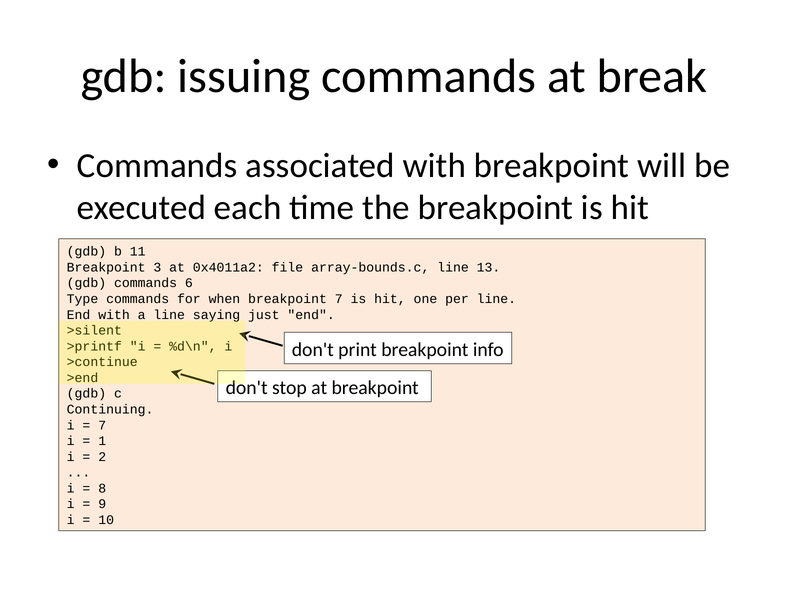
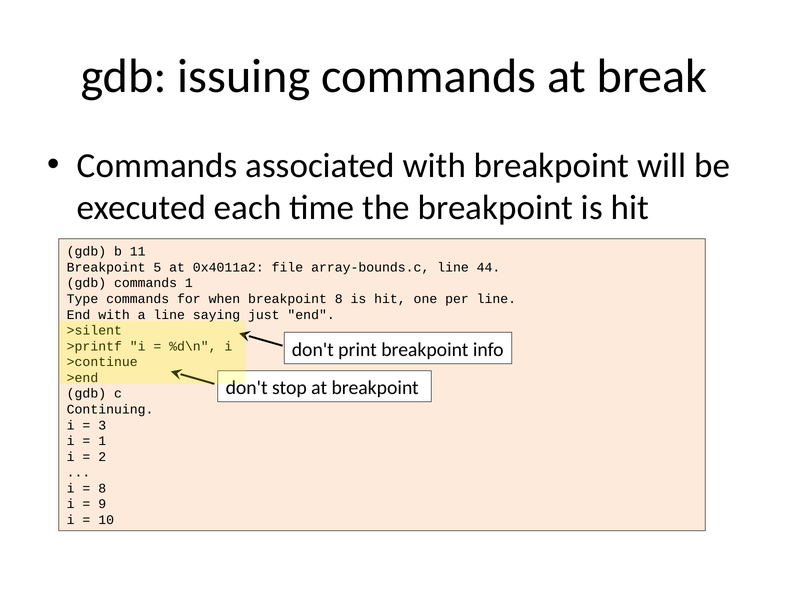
3: 3 -> 5 (157, 267)
13: 13 -> 44 (489, 267)
commands 6: 6 -> 1 (189, 283)
breakpoint 7: 7 -> 8 (339, 299)
7: 7 -> 3 (102, 425)
